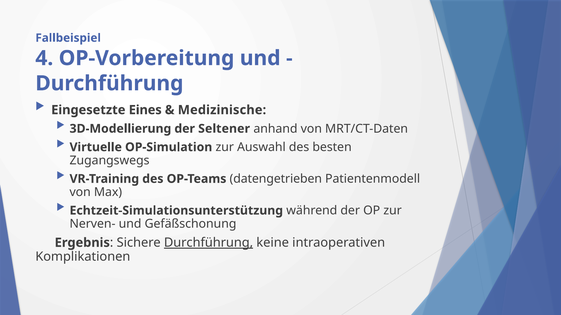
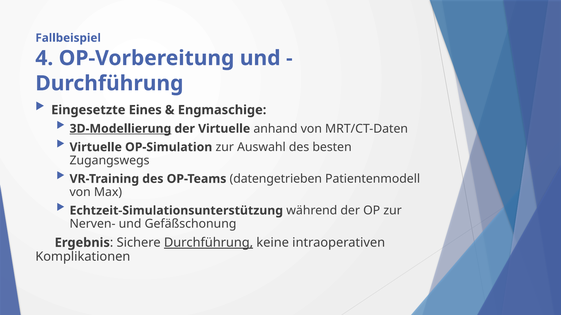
Medizinische: Medizinische -> Engmaschige (222, 110)
3D-Modellierung underline: none -> present (120, 129)
der Seltener: Seltener -> Virtuelle (224, 129)
